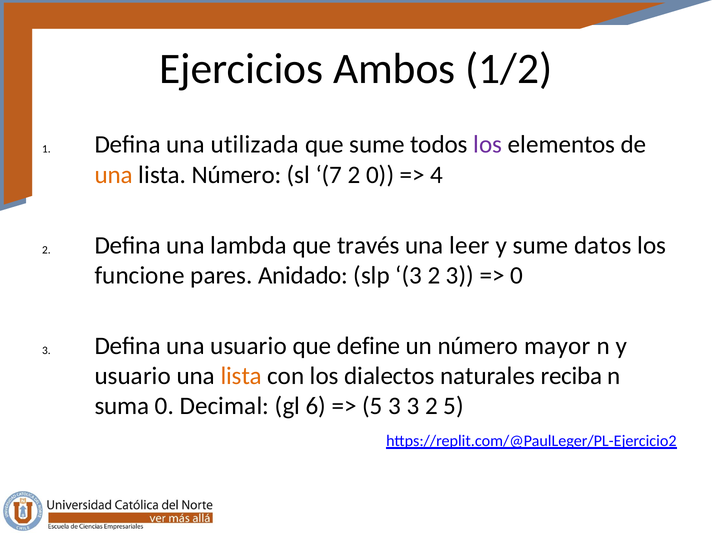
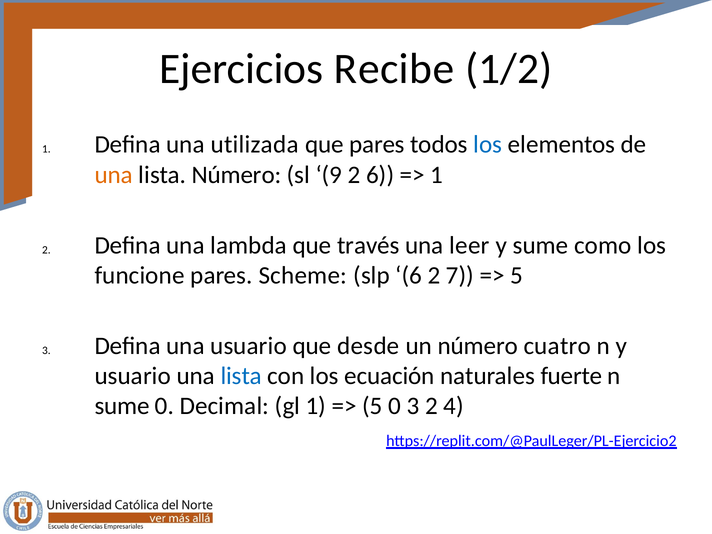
Ambos: Ambos -> Recibe (394, 69)
que sume: sume -> pares (377, 145)
los colour: purple -> blue (488, 145)
7: 7 -> 9 (329, 175)
2 0: 0 -> 6 (380, 175)
4: 4 -> 1 (437, 175)
datos: datos -> como (603, 245)
Anidado: Anidado -> Scheme (303, 275)
slp 3: 3 -> 6 (409, 275)
2 3: 3 -> 7 (460, 275)
0: 0 -> 5 (517, 275)
define: define -> desde (368, 346)
mayor: mayor -> cuatro (557, 346)
lista colour: orange -> blue (241, 376)
dialectos: dialectos -> ecuación (389, 376)
reciba: reciba -> fuerte (571, 376)
suma: suma -> sume (122, 406)
gl 6: 6 -> 1 (316, 406)
5 3: 3 -> 0 (395, 406)
2 5: 5 -> 4 (454, 406)
